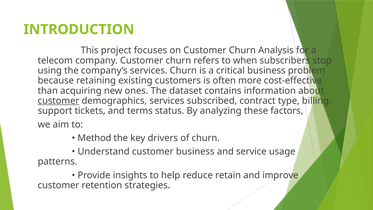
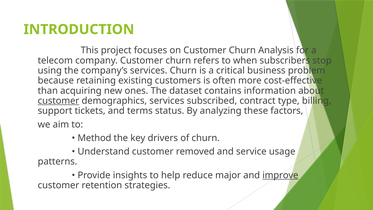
customer business: business -> removed (195, 151)
retain: retain -> major (228, 175)
improve underline: none -> present (280, 175)
